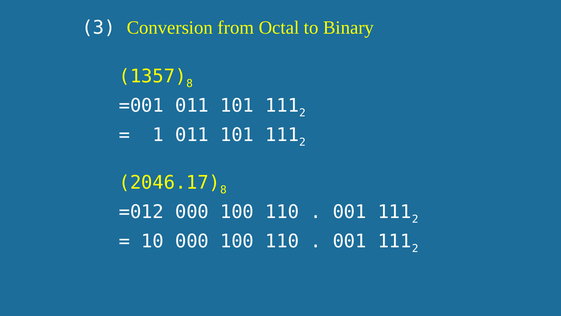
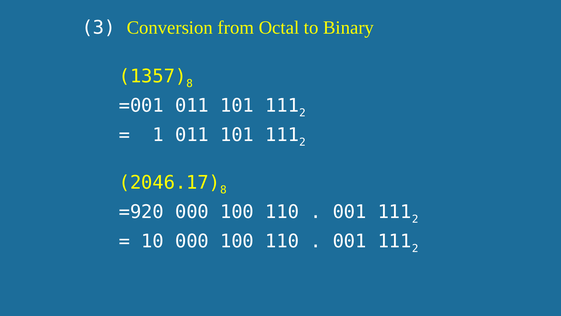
=012: =012 -> =920 (141, 212)
